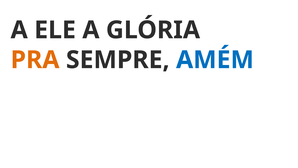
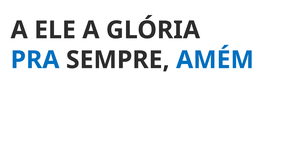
PRA colour: orange -> blue (35, 60)
